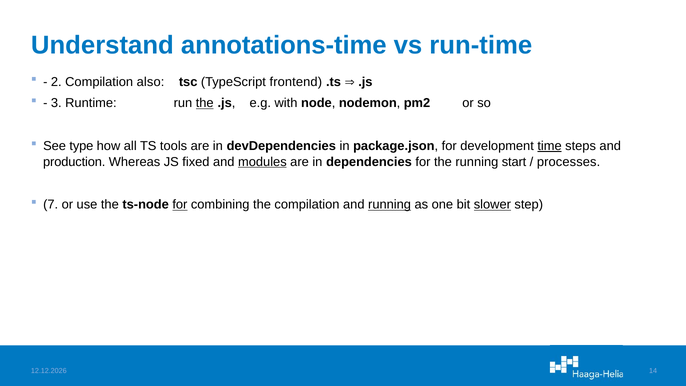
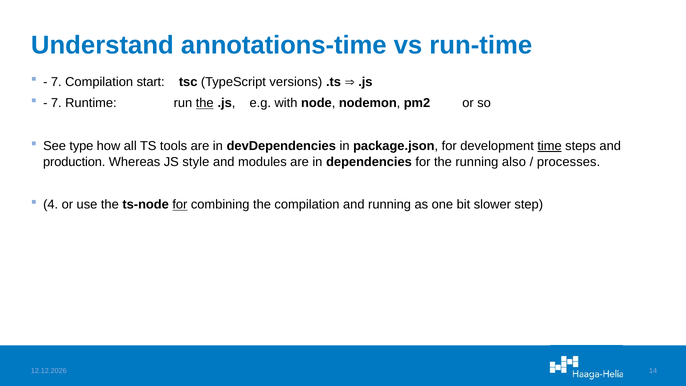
2: 2 -> 7 (56, 82)
also: also -> start (151, 82)
frontend: frontend -> versions (296, 82)
3: 3 -> 7 (56, 103)
fixed: fixed -> style (196, 162)
modules underline: present -> none (262, 162)
start: start -> also (514, 162)
7: 7 -> 4 (51, 205)
running underline: present -> none (390, 205)
slower underline: present -> none (492, 205)
